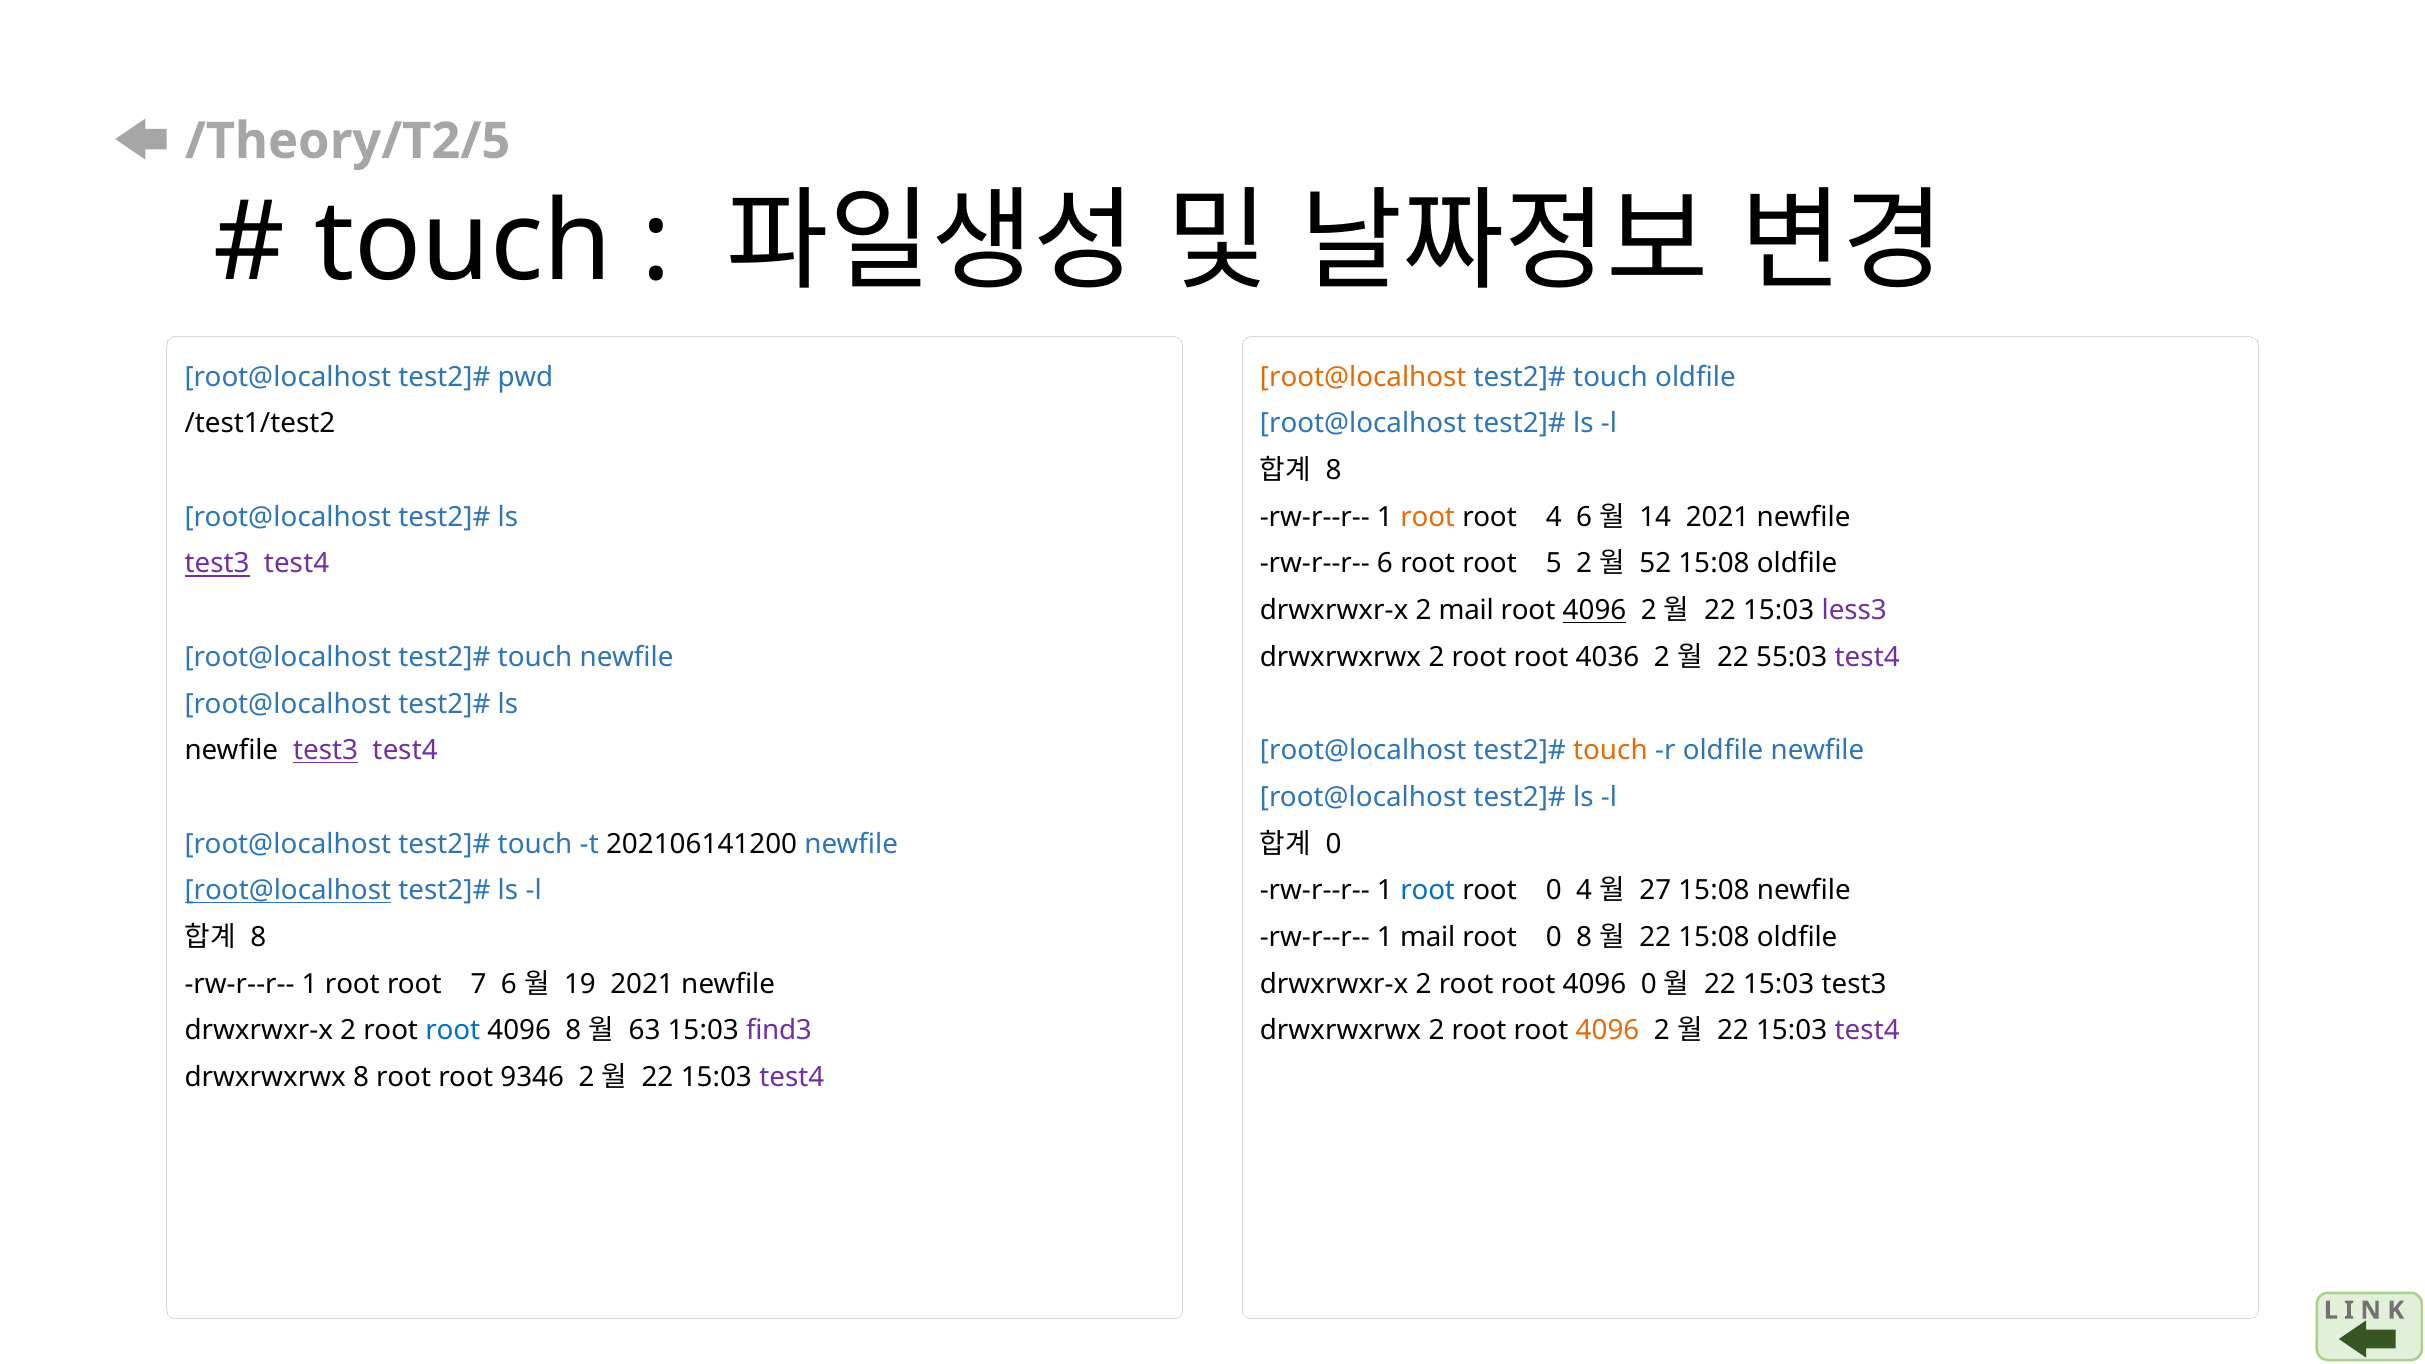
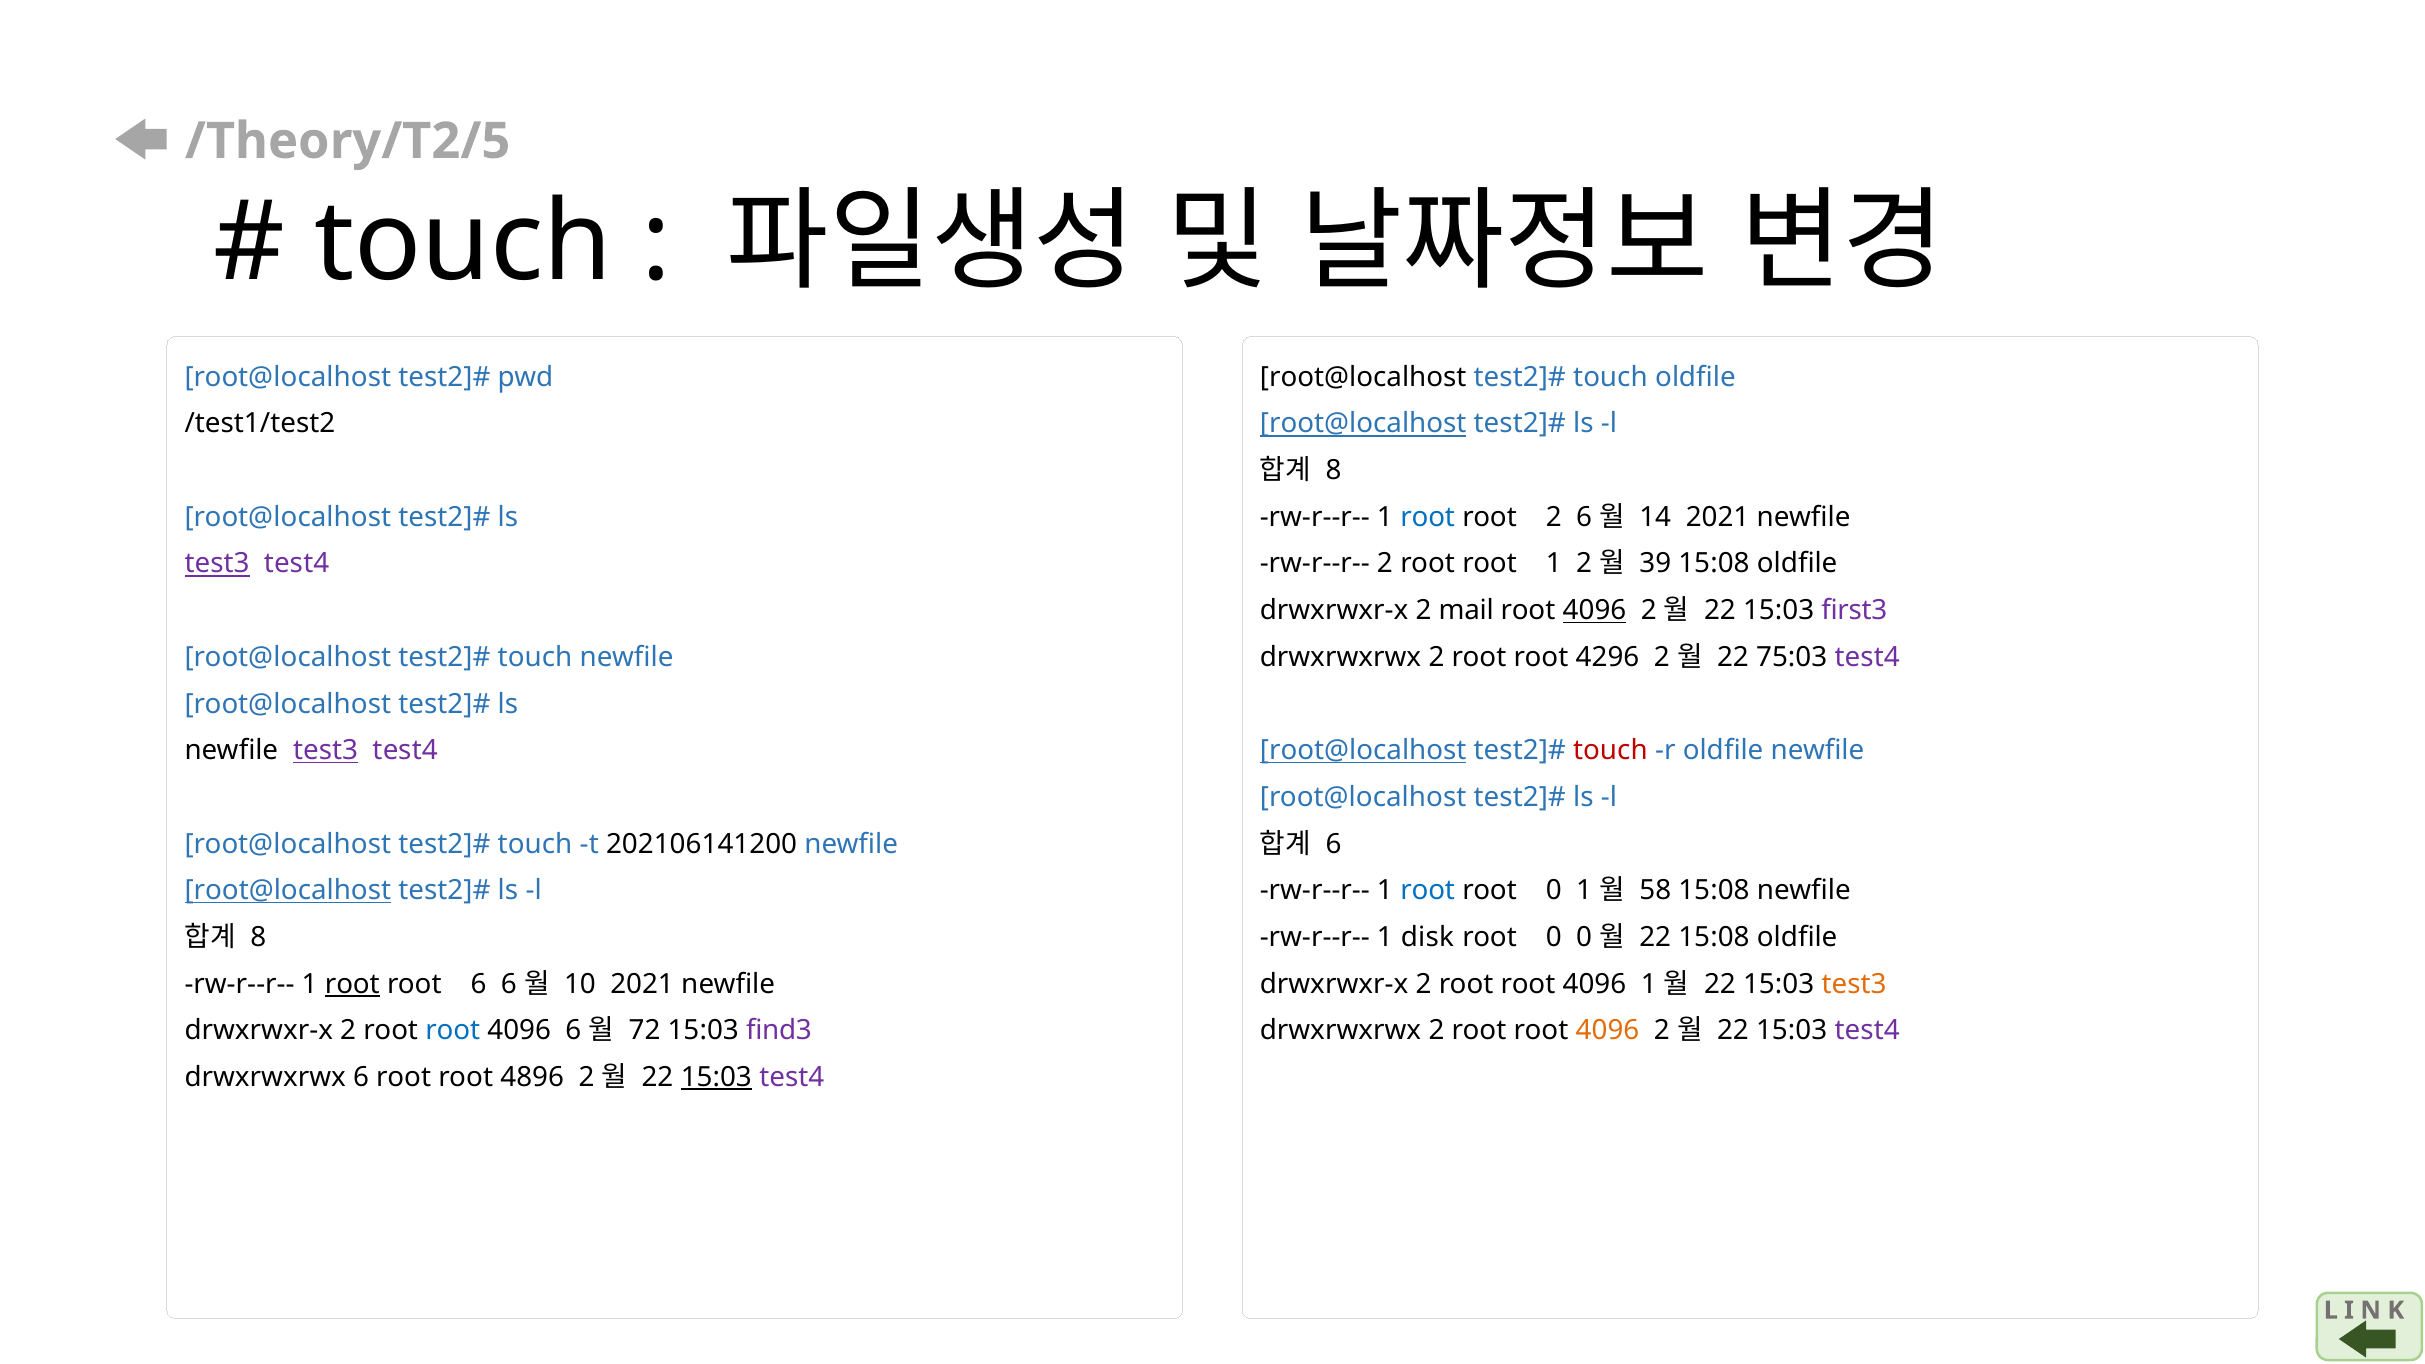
root@localhost colour: orange -> black (1363, 377)
root@localhost underline: none -> present (1363, 424)
root colour: orange -> blue (1428, 517)
root 4: 4 -> 2 (1554, 517)
rw-r--r-- 6: 6 -> 2 (1385, 564)
root 5: 5 -> 1 (1554, 564)
52: 52 -> 39 (1655, 564)
less3: less3 -> first3 (1854, 610)
4036: 4036 -> 4296 (1608, 657)
55:03: 55:03 -> 75:03 (1792, 657)
root@localhost underline: none -> present (1363, 751)
touch colour: orange -> red (1610, 751)
0: 0 -> 6 (1334, 844)
0 4: 4 -> 1 (1584, 891)
27: 27 -> 58 (1655, 891)
1 mail: mail -> disk (1427, 937)
0 8: 8 -> 0 (1584, 937)
root underline: none -> present (352, 984)
root 7: 7 -> 6 (479, 984)
19: 19 -> 10 (580, 984)
4096 0: 0 -> 1 (1649, 984)
test3 colour: black -> orange (1854, 984)
4096 8: 8 -> 6 (573, 1031)
63: 63 -> 72 (645, 1031)
drwxrwxrwx 8: 8 -> 6 (361, 1077)
9346: 9346 -> 4896 (532, 1077)
15:03 underline: none -> present (716, 1077)
